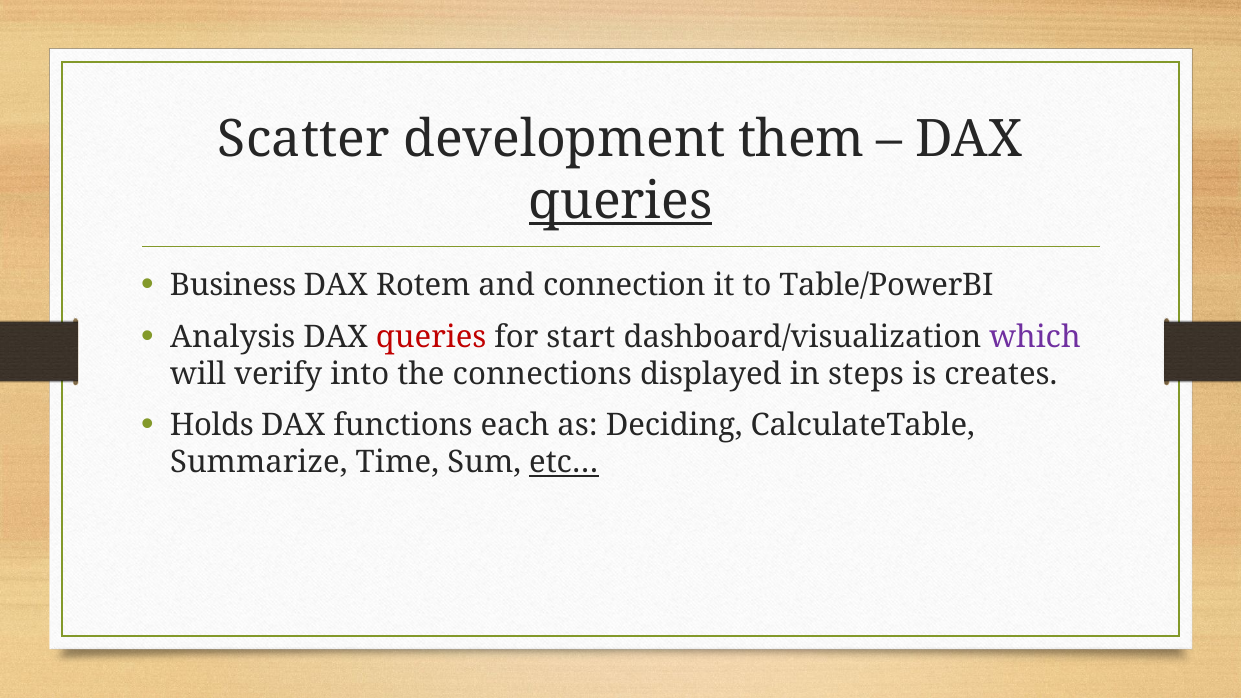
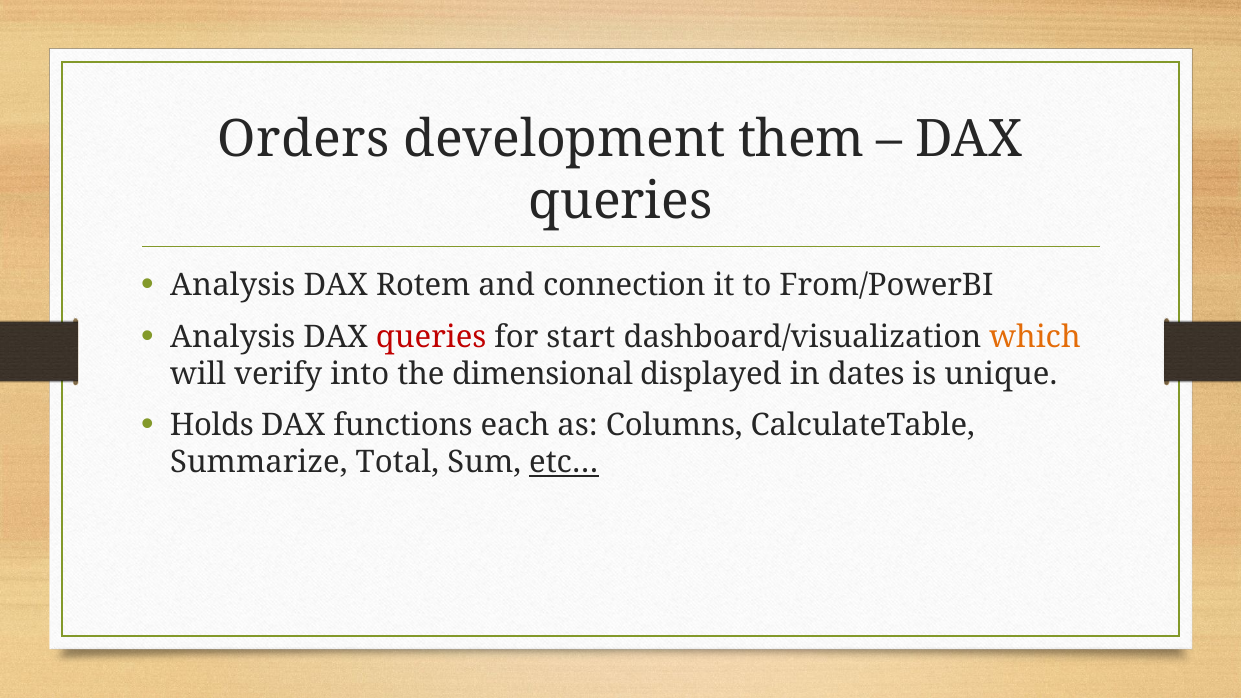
Scatter: Scatter -> Orders (304, 139)
queries underline: present -> none (620, 201)
Business: Business -> Analysis (233, 286)
Table/PowerBI: Table/PowerBI -> From/PowerBI (886, 286)
which colour: purple -> orange (1035, 337)
connections: connections -> dimensional (542, 374)
steps: steps -> dates (866, 374)
creates: creates -> unique (1001, 374)
Deciding: Deciding -> Columns (674, 425)
Time: Time -> Total (397, 463)
